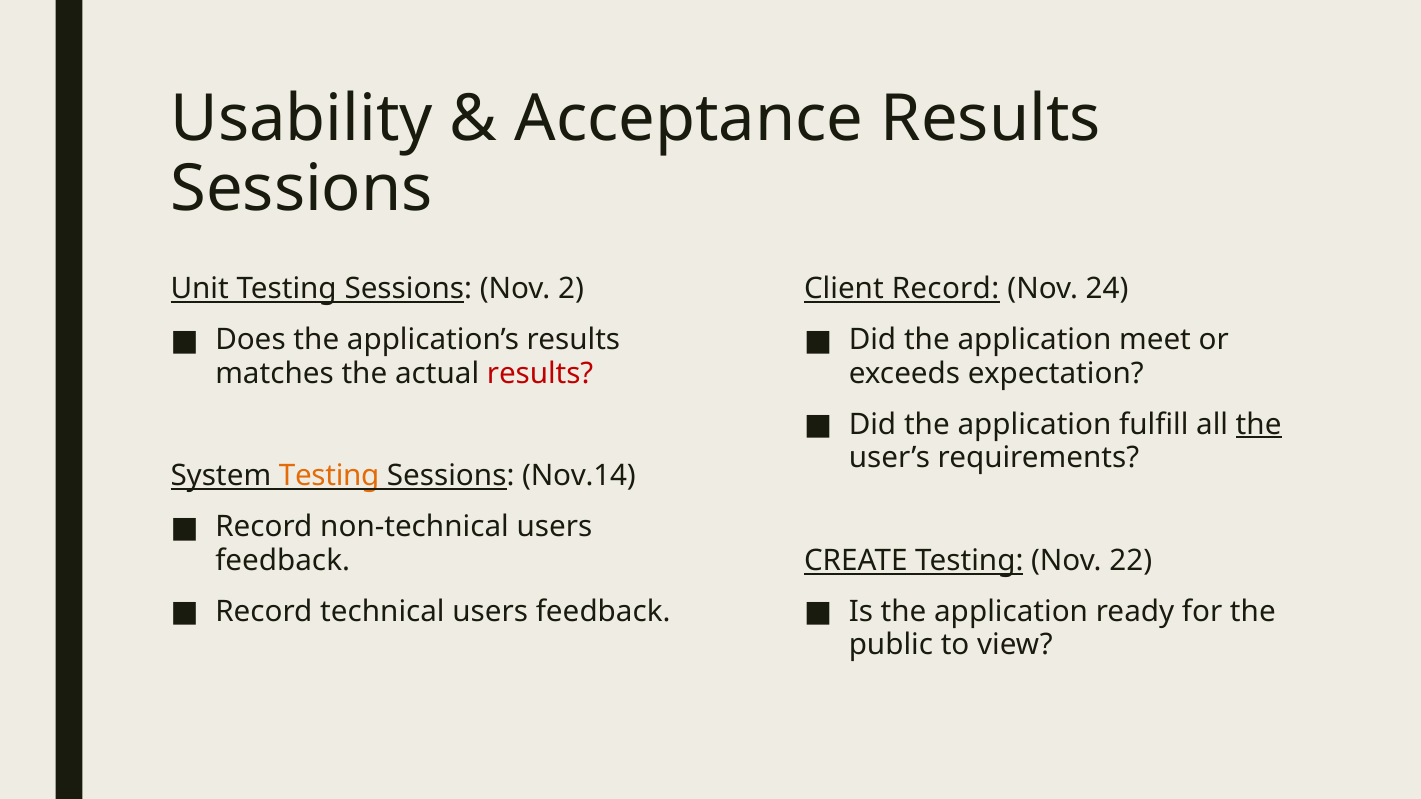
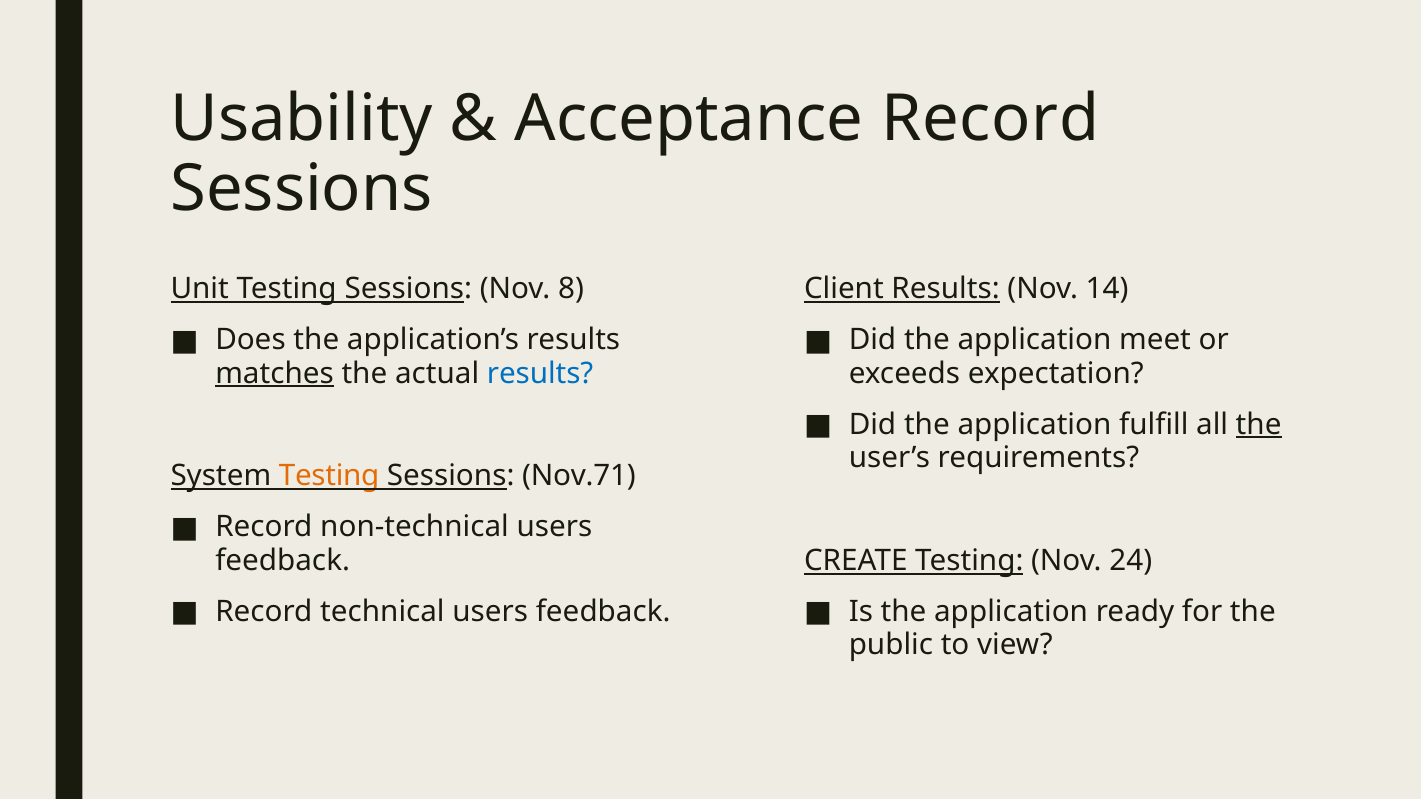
Acceptance Results: Results -> Record (990, 119)
Client Record: Record -> Results (946, 289)
24: 24 -> 14 (1107, 289)
2: 2 -> 8 (571, 289)
matches underline: none -> present (275, 373)
results colour: red -> blue (540, 373)
Nov.14: Nov.14 -> Nov.71 (579, 476)
22: 22 -> 24 (1131, 561)
